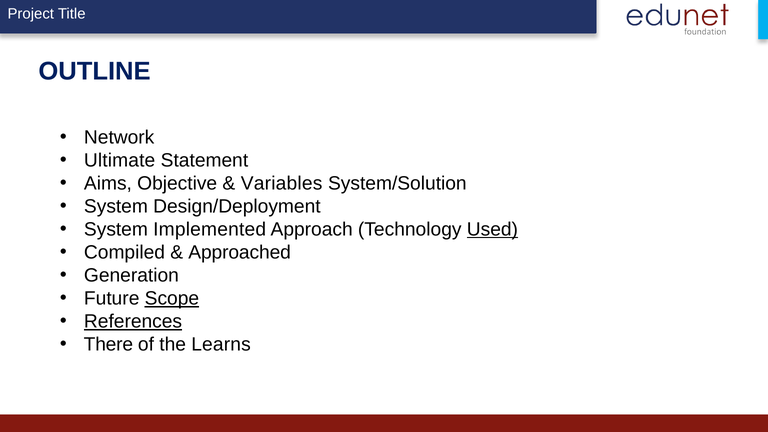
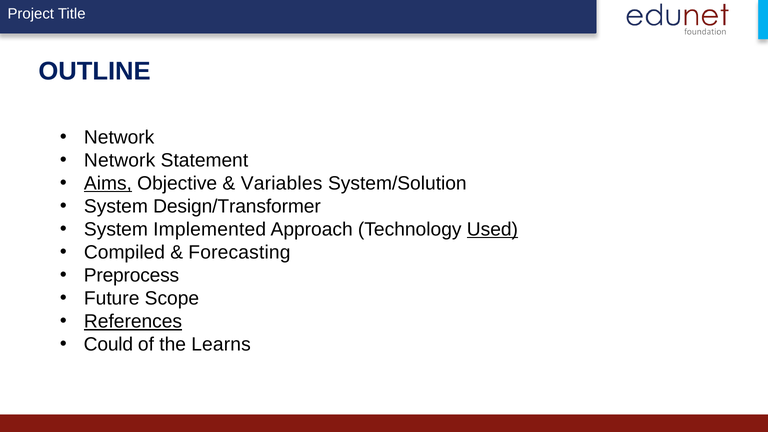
Ultimate: Ultimate -> Network (120, 160)
Aims underline: none -> present (108, 183)
Design/Deployment: Design/Deployment -> Design/Transformer (237, 206)
Approached: Approached -> Forecasting (239, 252)
Generation: Generation -> Preprocess (132, 275)
Scope underline: present -> none (172, 299)
There: There -> Could (108, 345)
